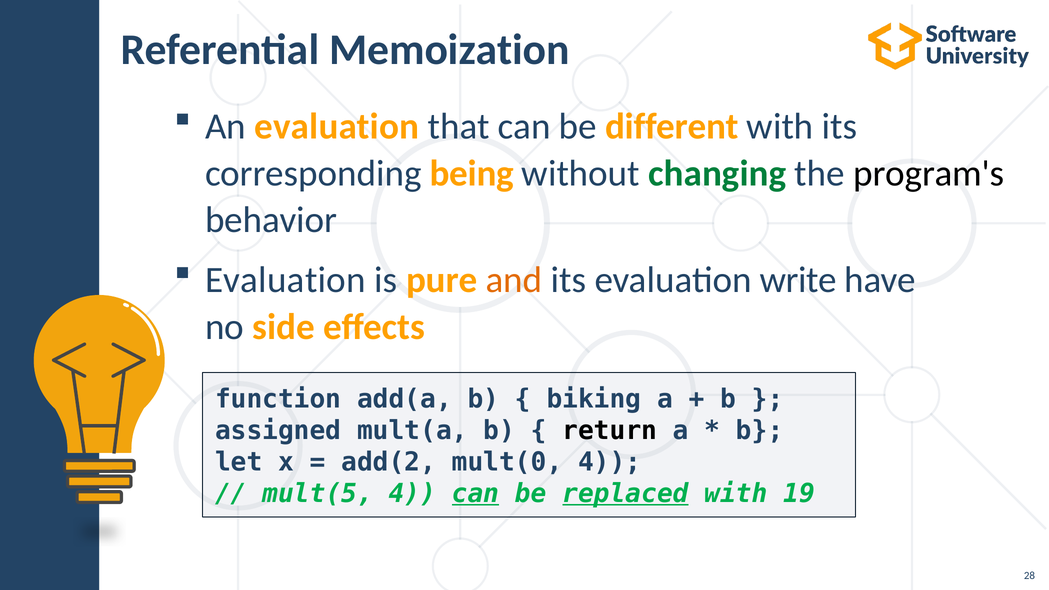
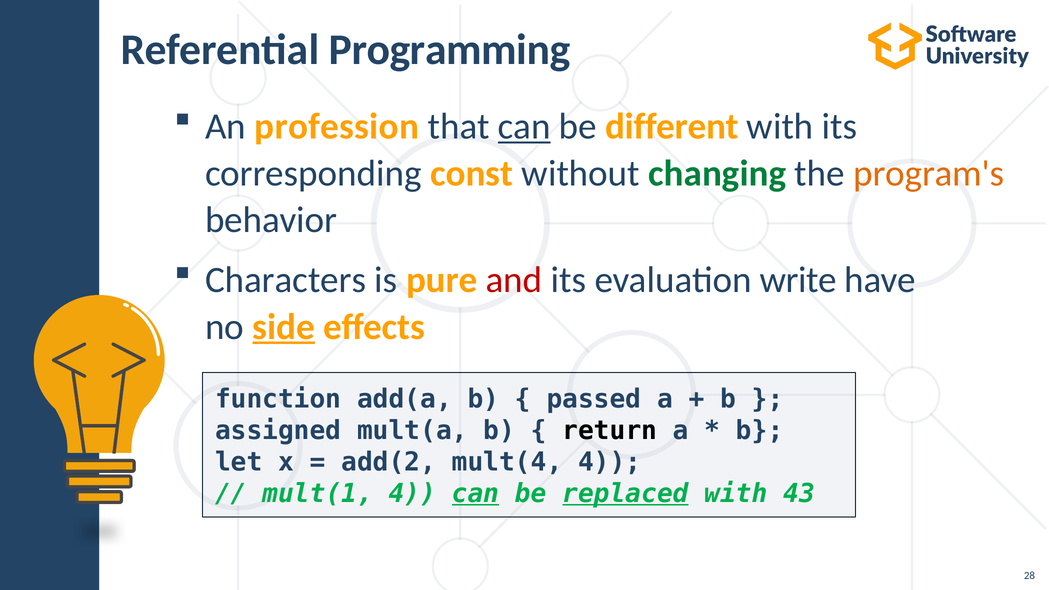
Memoization: Memoization -> Programming (450, 50)
An evaluation: evaluation -> profession (337, 127)
can underline: none -> present (524, 127)
being: being -> const (472, 173)
program's colour: black -> orange (929, 173)
Evaluation: Evaluation -> Characters (286, 280)
and colour: orange -> red (514, 280)
side underline: none -> present (284, 327)
biking: biking -> passed (594, 399)
mult(0: mult(0 -> mult(4 (507, 462)
mult(5: mult(5 -> mult(1 (318, 494)
19: 19 -> 43 (799, 494)
